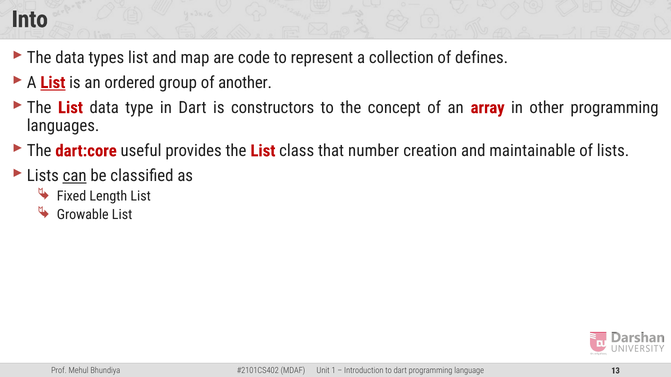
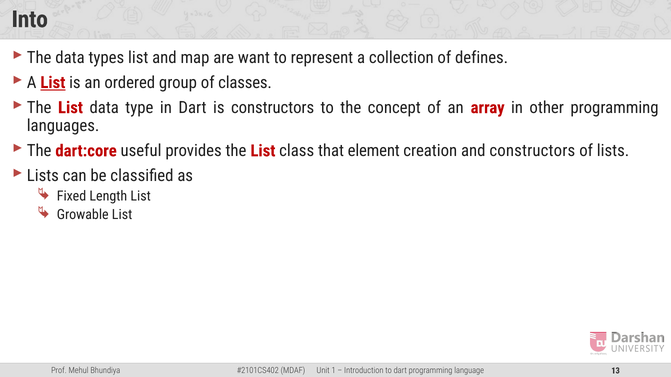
code: code -> want (254, 58)
another: another -> classes (245, 83)
number: number -> element (374, 151)
and maintainable: maintainable -> constructors (532, 151)
can underline: present -> none (75, 176)
